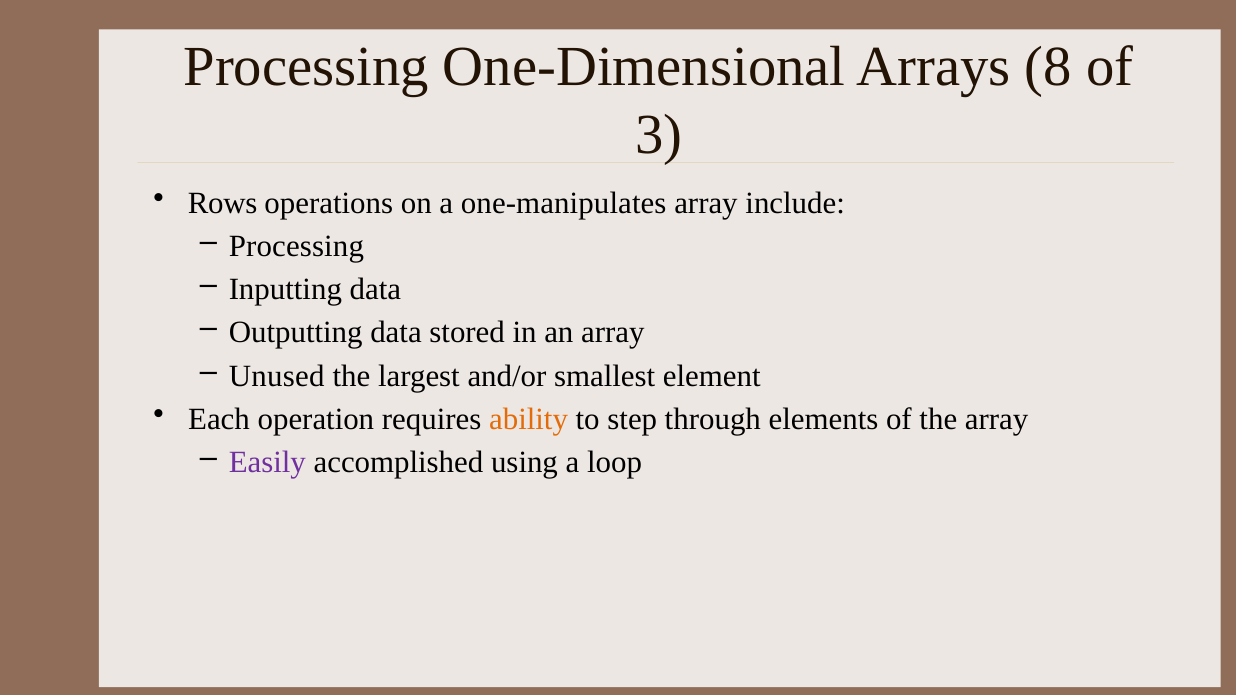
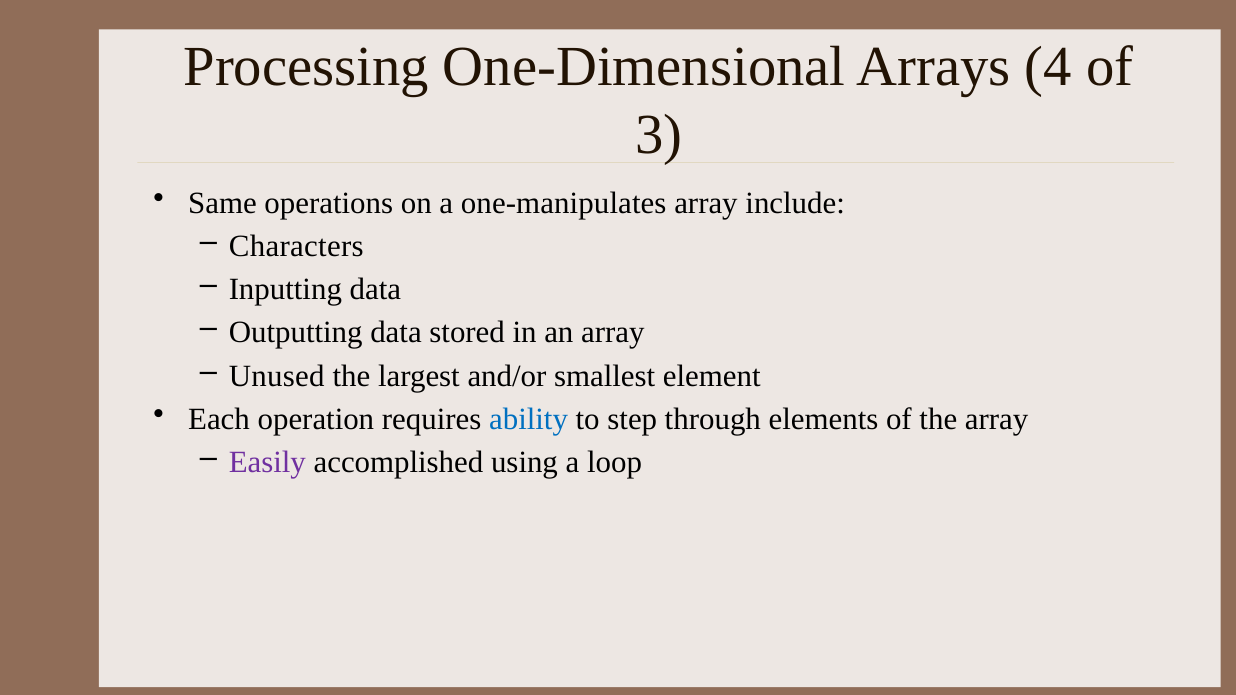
8: 8 -> 4 (1048, 67)
Rows: Rows -> Same (223, 203)
Processing: Processing -> Characters (296, 246)
ability colour: orange -> blue (529, 419)
